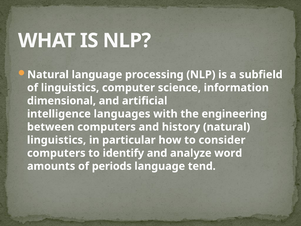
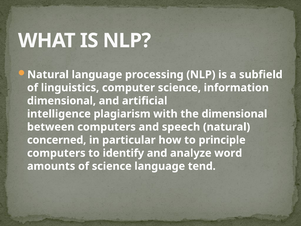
languages: languages -> plagiarism (122, 114)
the engineering: engineering -> dimensional (234, 114)
history: history -> speech (181, 127)
linguistics: linguistics -> concerned (57, 140)
consider: consider -> principle (222, 140)
of periods: periods -> science (112, 166)
